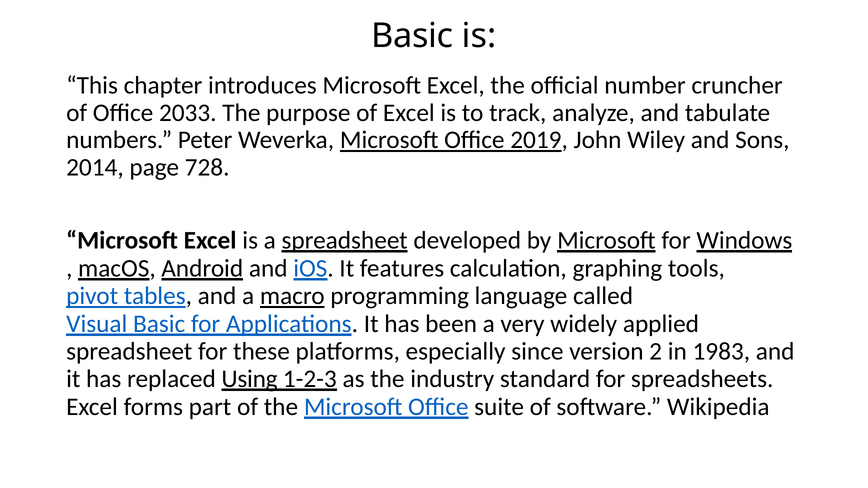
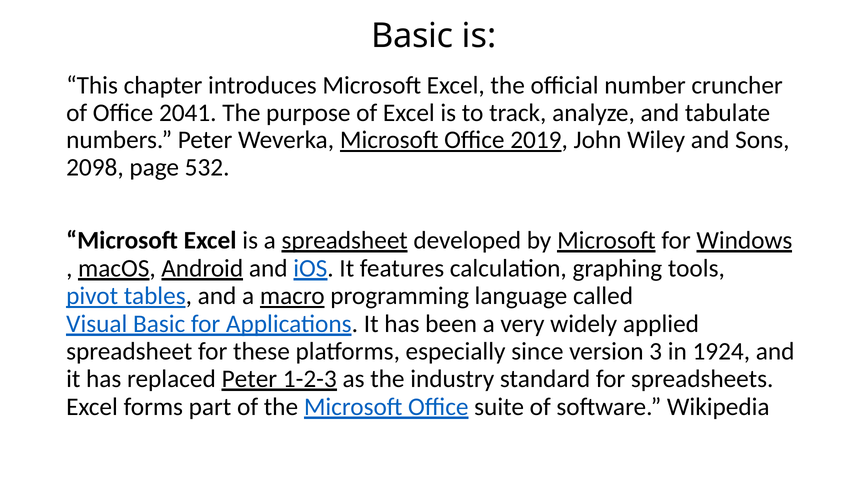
2033: 2033 -> 2041 (188, 113)
2014: 2014 -> 2098 (95, 167)
728: 728 -> 532 (207, 167)
2: 2 -> 3 (656, 351)
1983: 1983 -> 1924 (721, 351)
replaced Using: Using -> Peter (249, 379)
